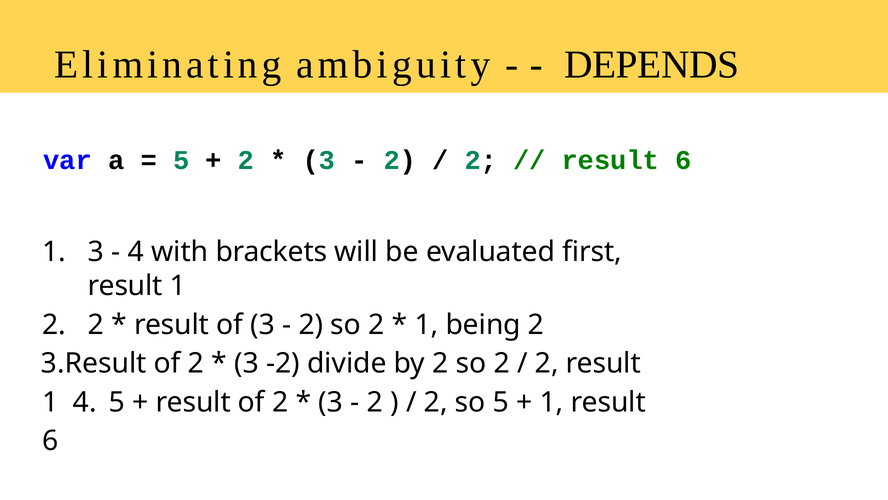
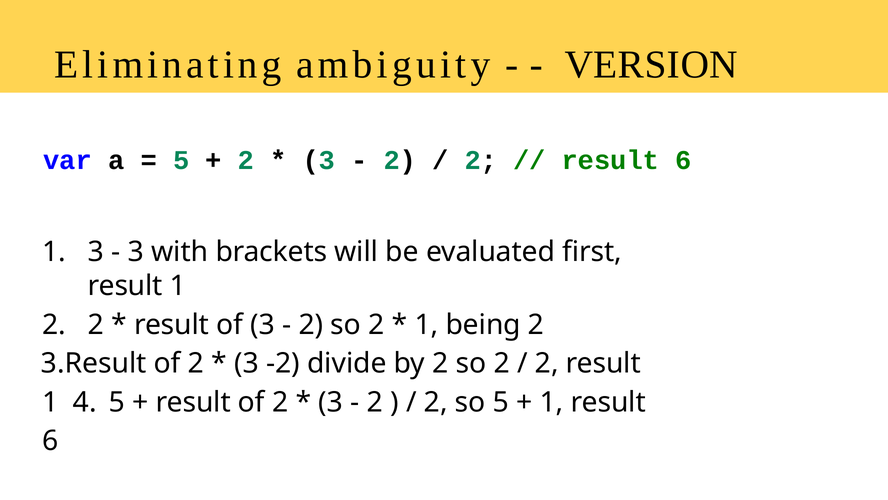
DEPENDS: DEPENDS -> VERSION (651, 64)
4: 4 -> 3 (136, 252)
